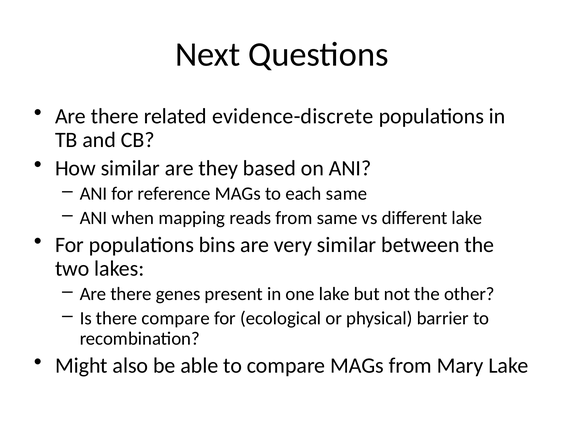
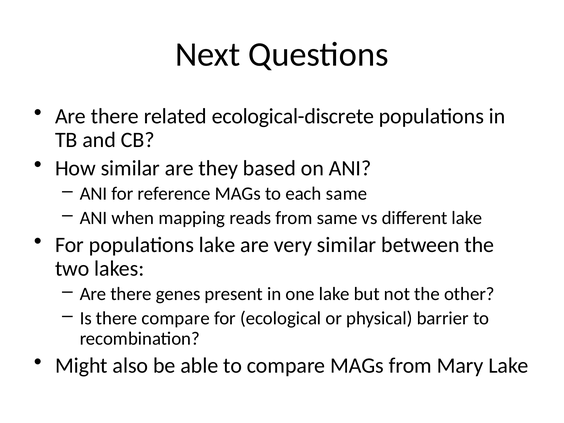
evidence-discrete: evidence-discrete -> ecological-discrete (293, 116)
populations bins: bins -> lake (217, 245)
